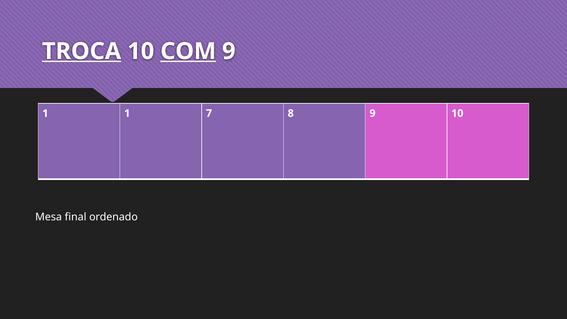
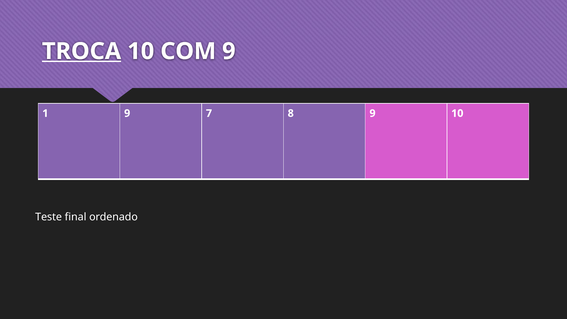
COM underline: present -> none (188, 51)
1 1: 1 -> 9 (127, 113)
Mesa: Mesa -> Teste (49, 217)
